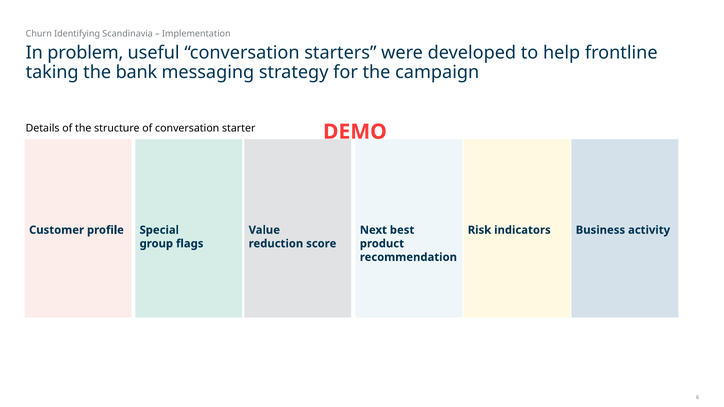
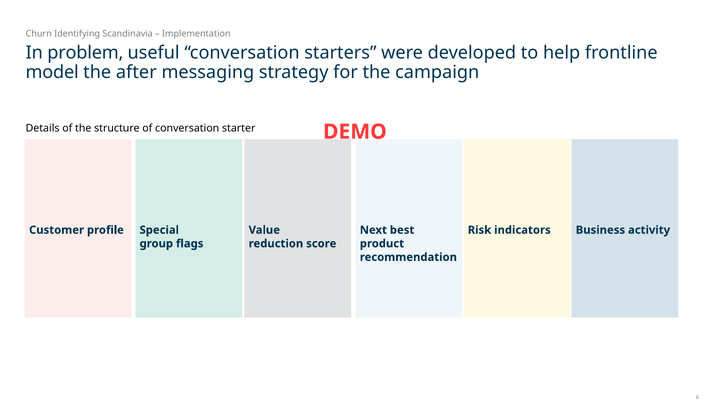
taking: taking -> model (52, 72)
bank: bank -> after (136, 72)
